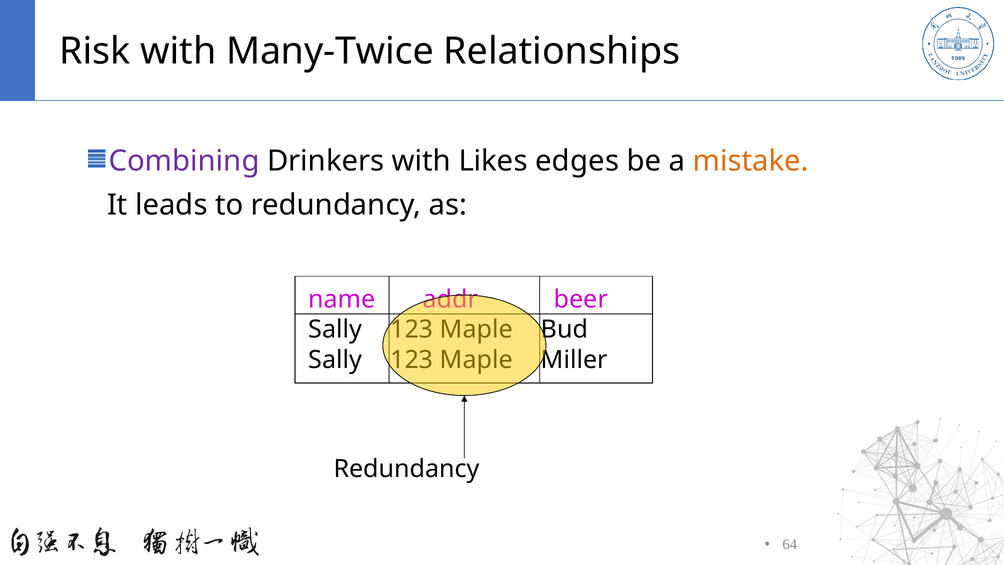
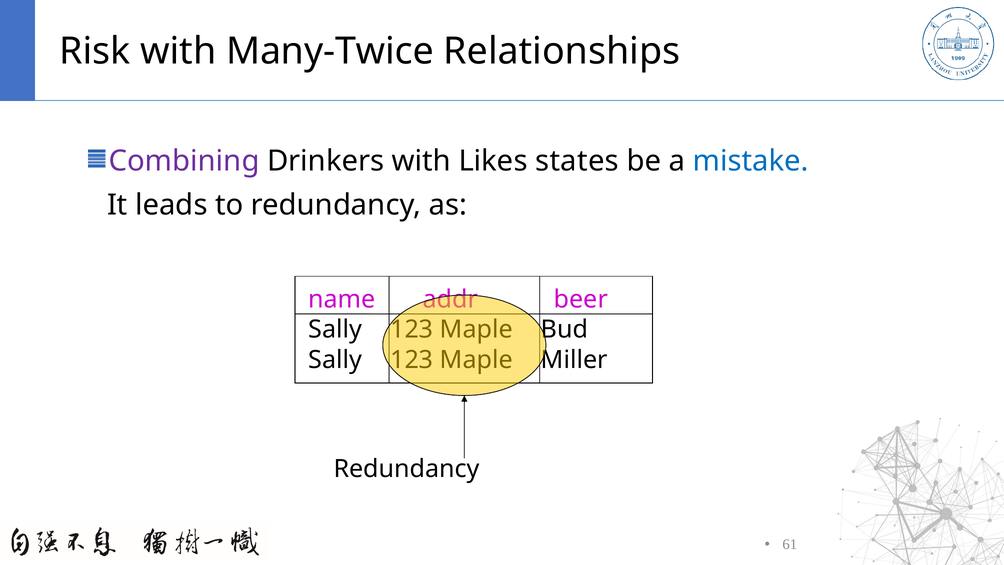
edges: edges -> states (577, 161)
mistake colour: orange -> blue (751, 161)
64: 64 -> 61 (790, 544)
